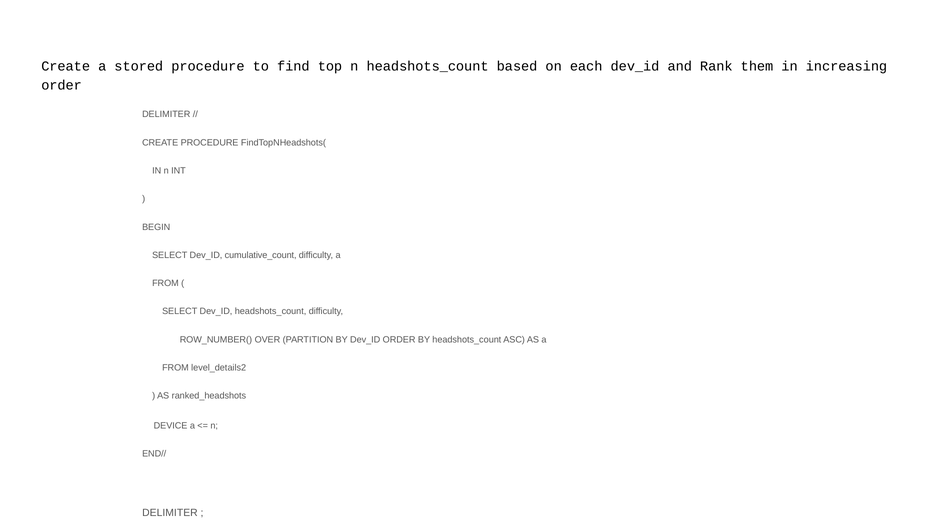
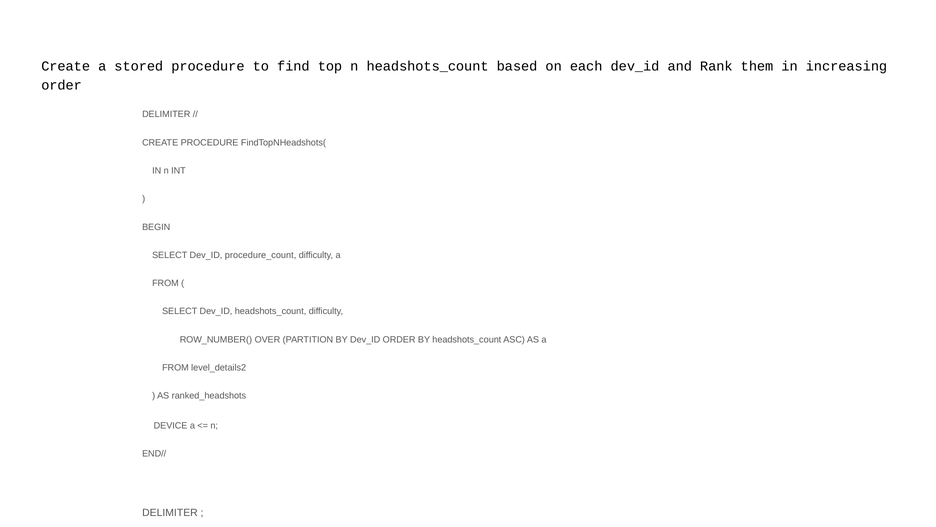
cumulative_count: cumulative_count -> procedure_count (261, 255)
